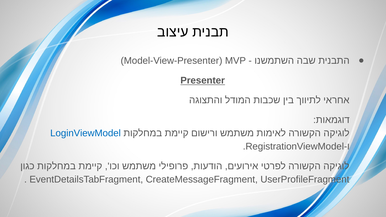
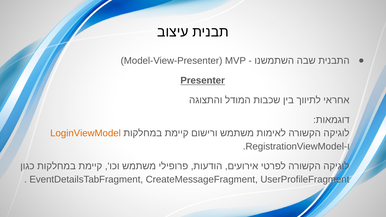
LoginViewModel colour: blue -> orange (85, 133)
